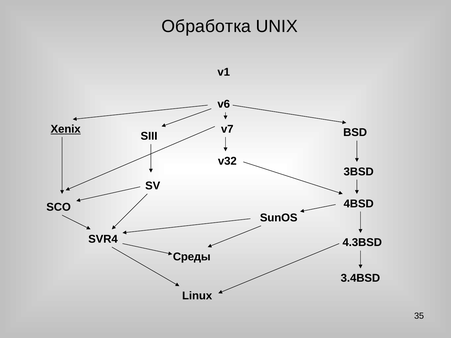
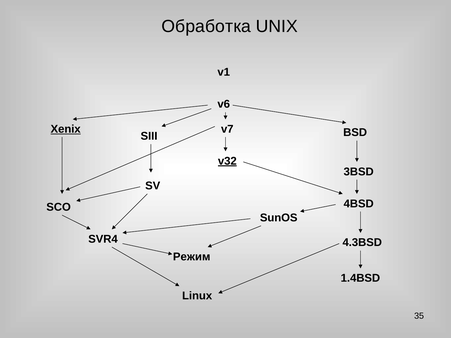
v32 underline: none -> present (227, 161)
Среды: Среды -> Режим (192, 257)
3.4BSD: 3.4BSD -> 1.4BSD (360, 278)
